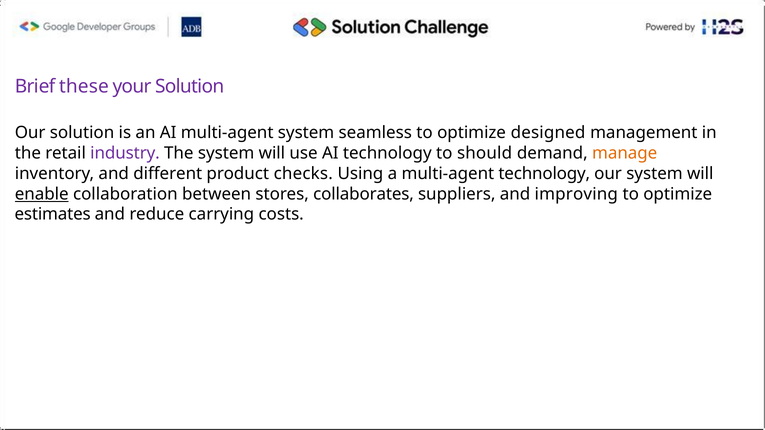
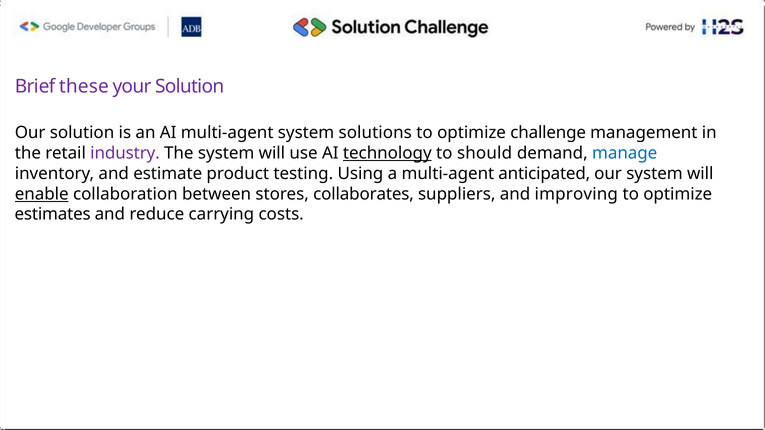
seamless: seamless -> solutions (375, 133)
designed: designed -> challenge (548, 133)
technology underline: none -> present (387, 153)
manage colour: orange -> blue (625, 153)
different: different -> estimate (168, 174)
checks: checks -> testing (303, 174)
multi-agent technology: technology -> anticipated (544, 174)
